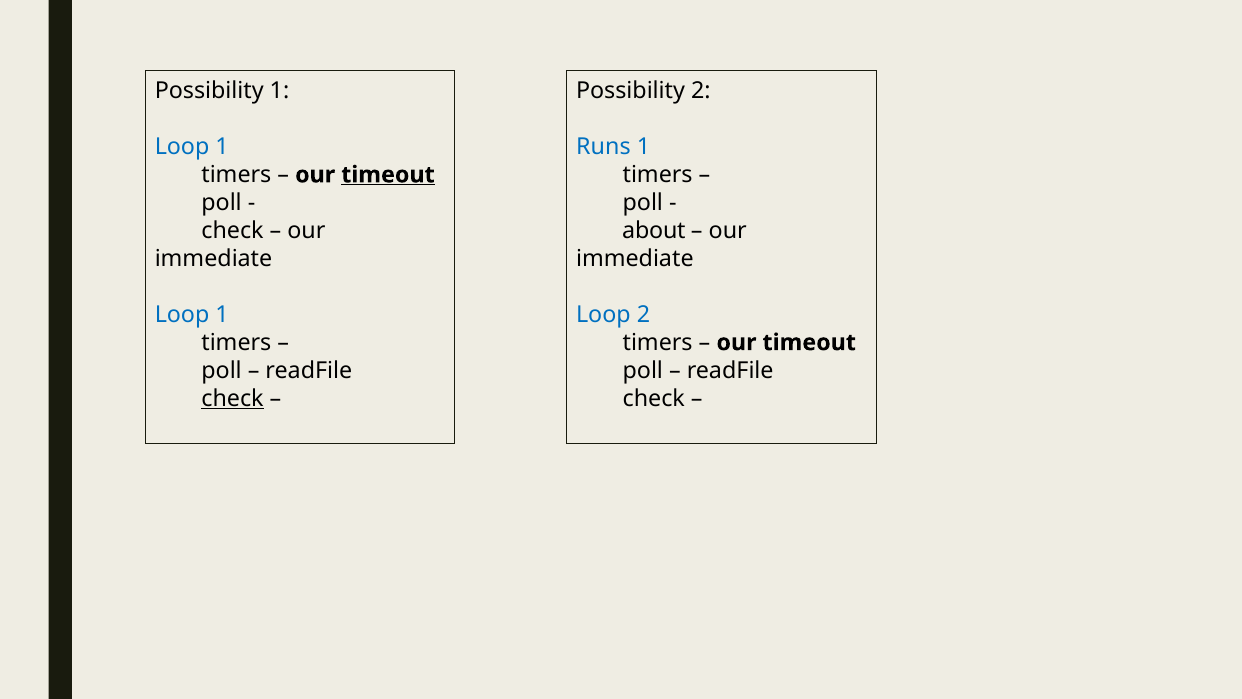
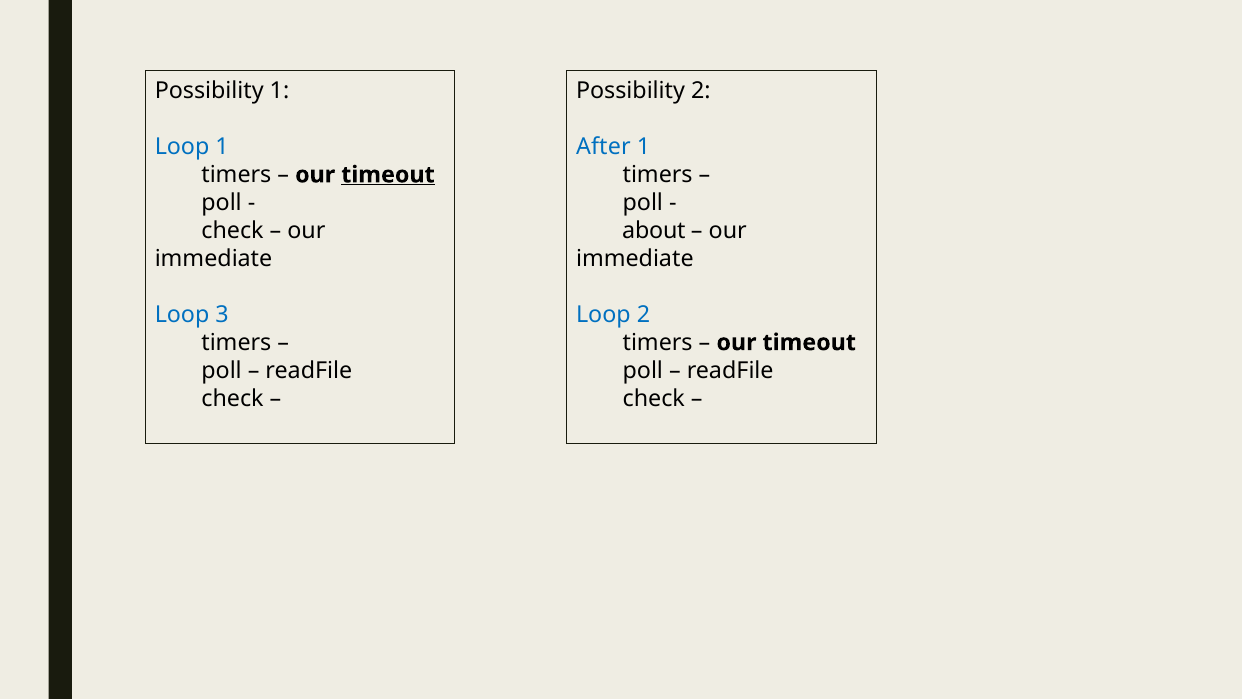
Runs: Runs -> After (603, 147)
1: 1 -> 3 (222, 314)
check underline: present -> none (233, 398)
